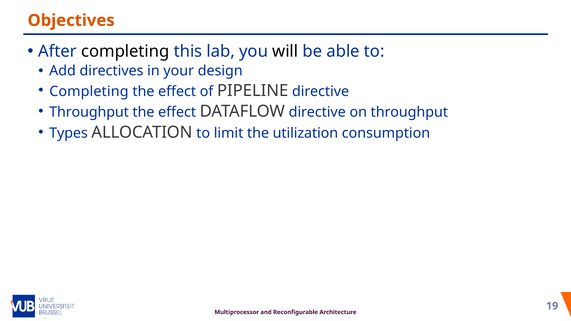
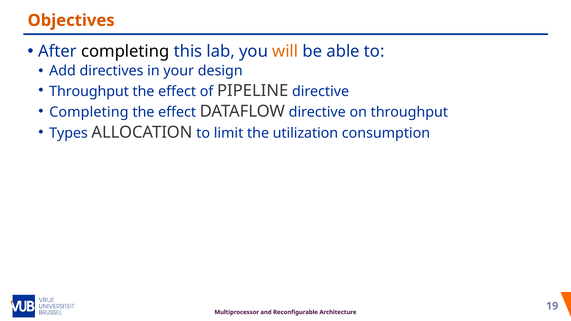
will colour: black -> orange (285, 51)
Completing: Completing -> Throughput (89, 91)
Throughput: Throughput -> Completing (89, 112)
